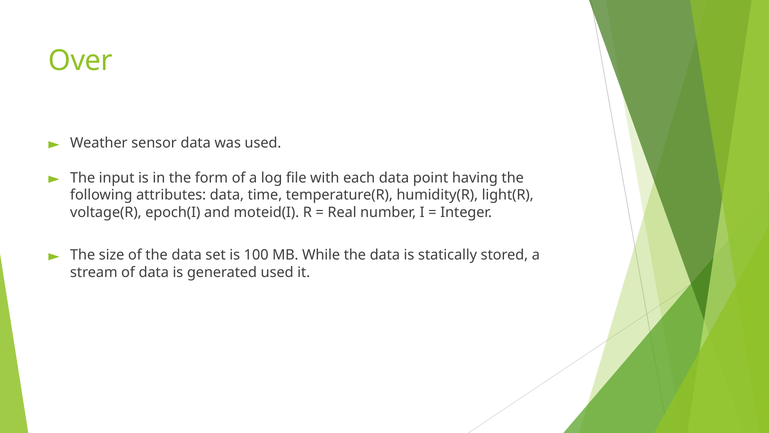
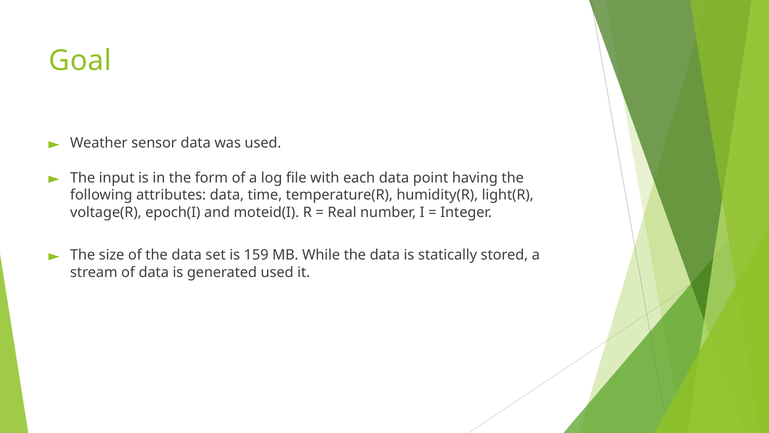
Over: Over -> Goal (80, 61)
100: 100 -> 159 (256, 255)
